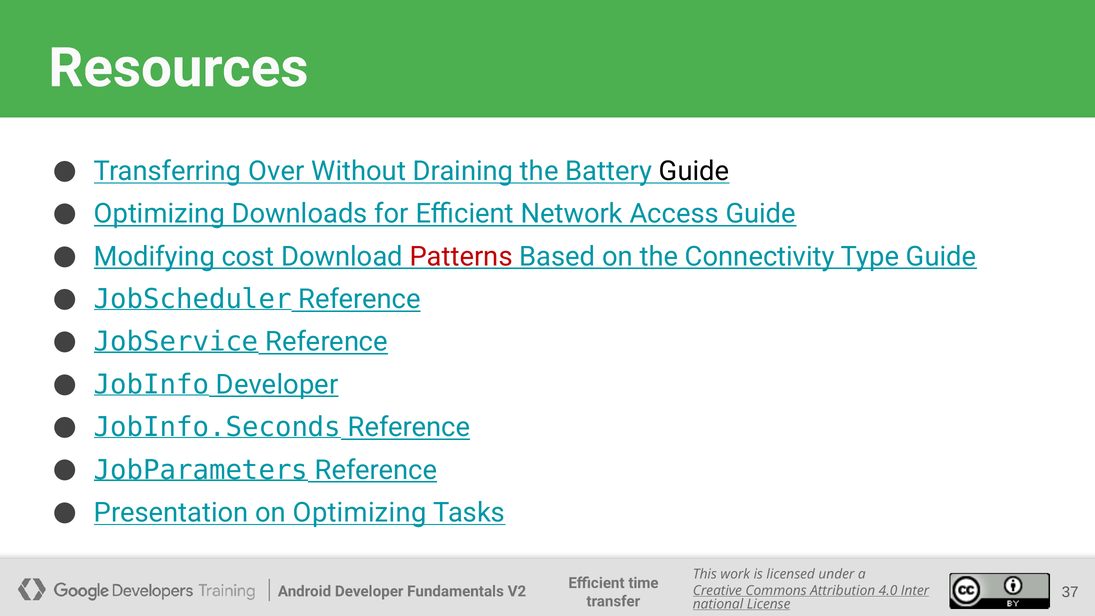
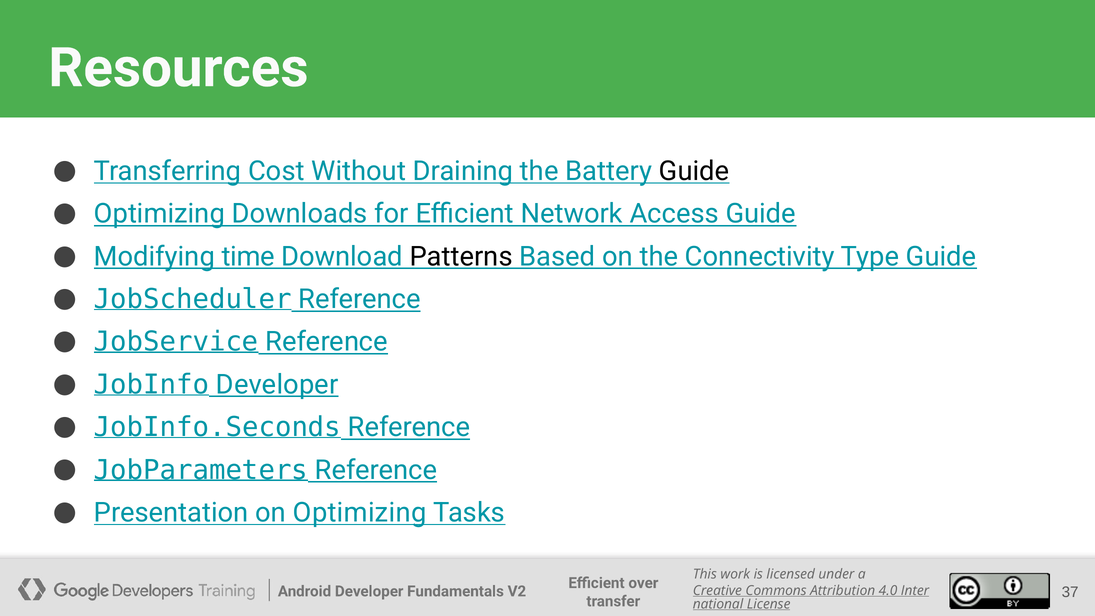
Over: Over -> Cost (276, 171)
cost: cost -> time (248, 257)
Patterns colour: red -> black (461, 257)
time: time -> over (643, 583)
